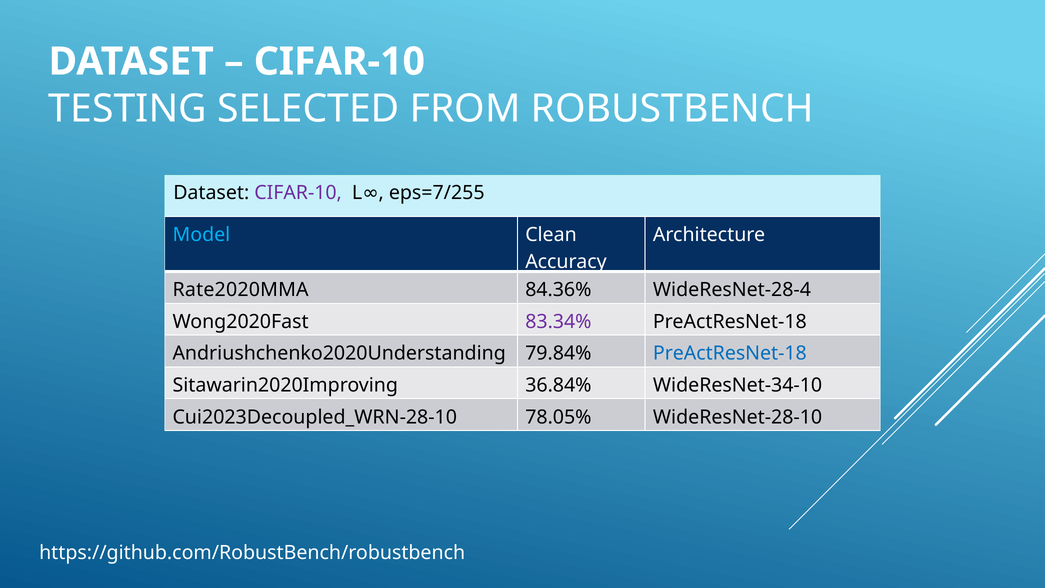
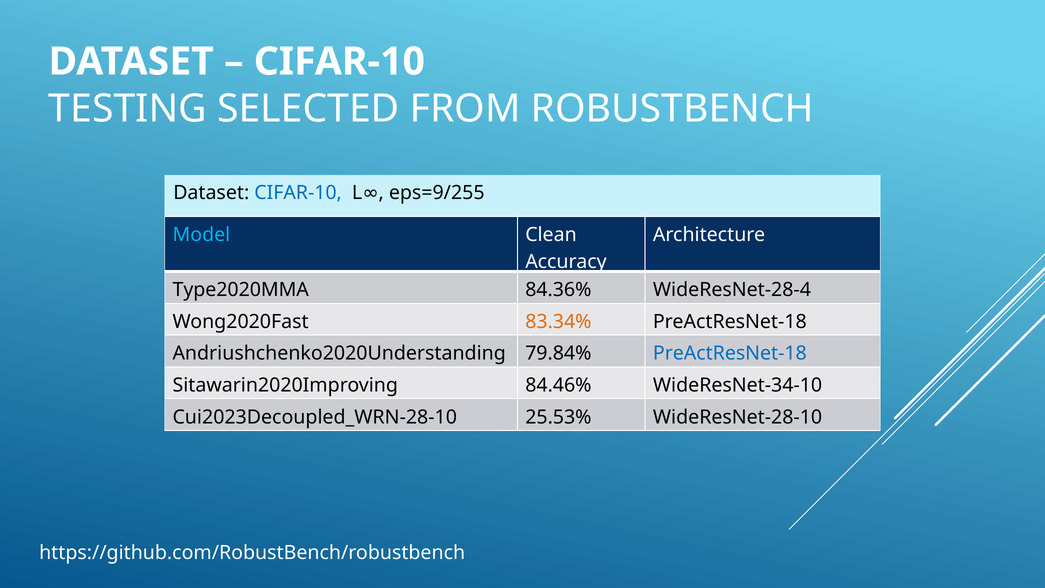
CIFAR-10 colour: purple -> blue (298, 193)
eps=7/255: eps=7/255 -> eps=9/255 (437, 193)
Rate2020MMA: Rate2020MMA -> Type2020MMA (241, 290)
83.34% colour: purple -> orange (558, 322)
36.84%: 36.84% -> 84.46% (558, 385)
78.05%: 78.05% -> 25.53% (558, 417)
